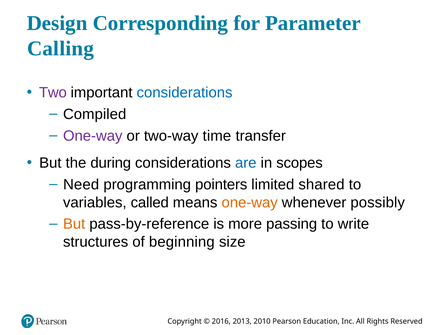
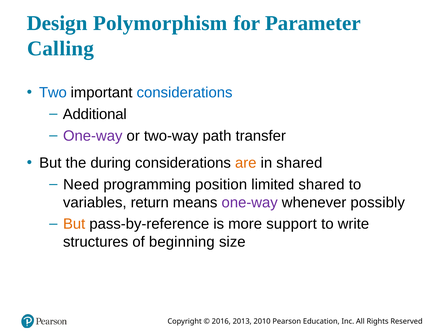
Corresponding: Corresponding -> Polymorphism (160, 23)
Two colour: purple -> blue (53, 92)
Compiled: Compiled -> Additional (95, 114)
time: time -> path (217, 136)
are colour: blue -> orange (246, 163)
in scopes: scopes -> shared (299, 163)
pointers: pointers -> position (221, 184)
called: called -> return (150, 202)
one-way colour: orange -> purple (250, 202)
passing: passing -> support (292, 224)
